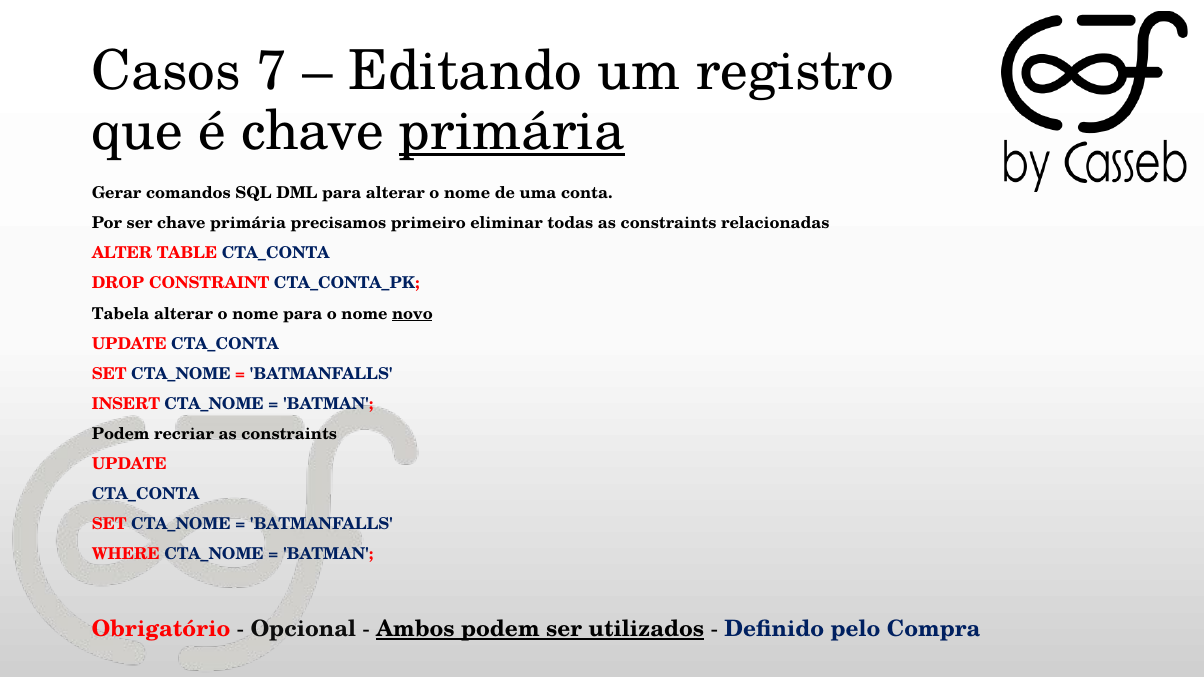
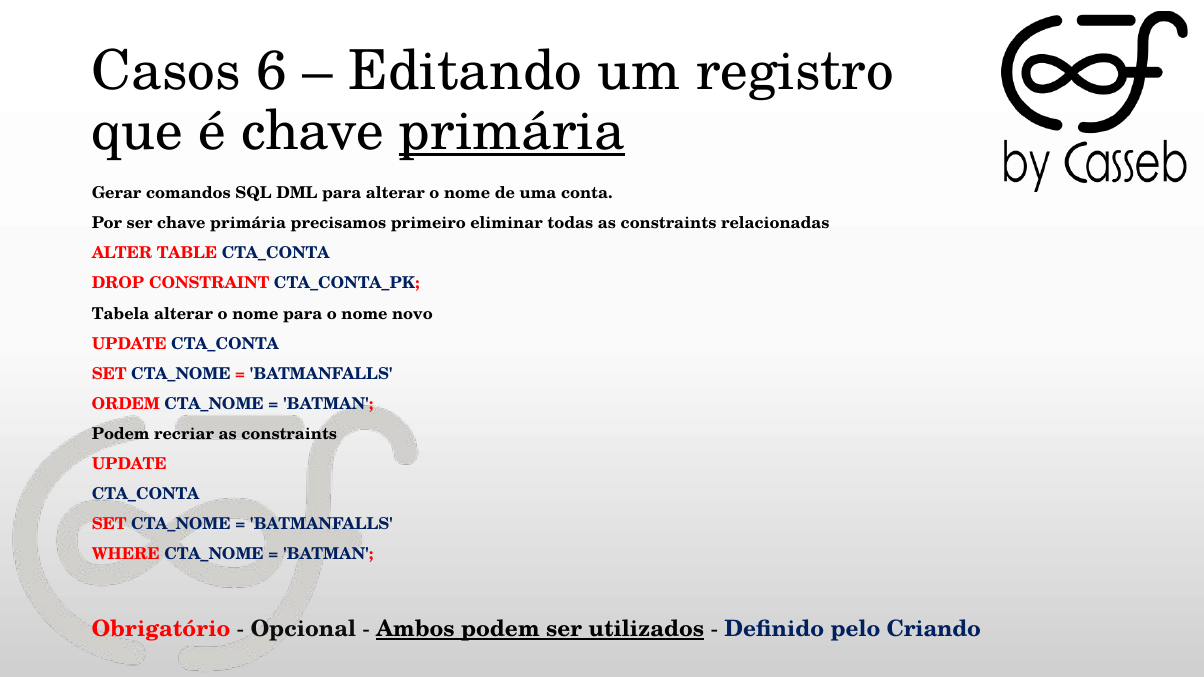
7: 7 -> 6 (272, 71)
novo underline: present -> none (412, 314)
INSERT: INSERT -> ORDEM (126, 404)
Compra: Compra -> Criando (934, 630)
